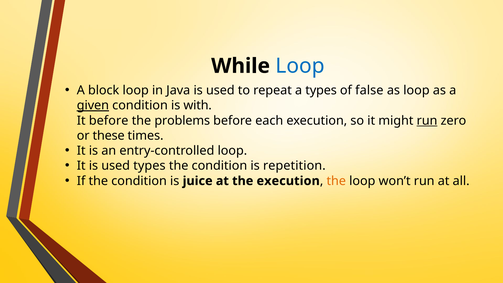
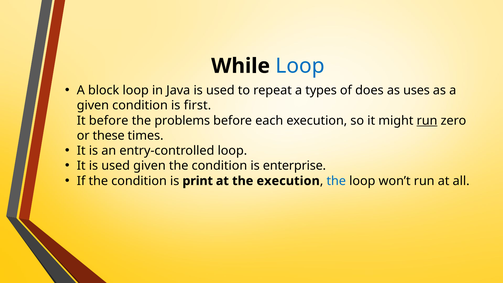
false: false -> does (369, 90)
as loop: loop -> uses (417, 90)
given underline: present -> none (93, 105)
with: with -> first (197, 105)
used types: types -> given (149, 166)
repetition: repetition -> enterprise (294, 166)
juice: juice -> print (198, 181)
the colour: orange -> blue (336, 181)
